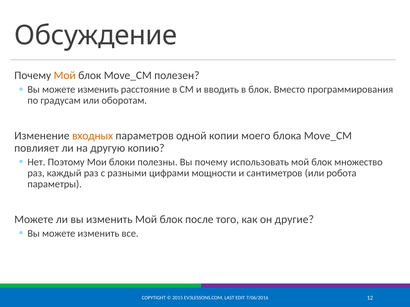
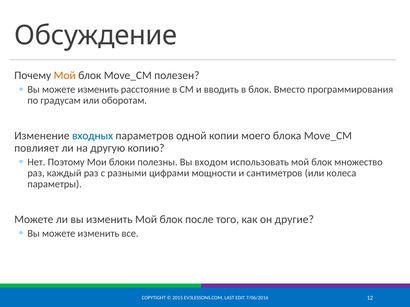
входных colour: orange -> blue (93, 136)
Вы почему: почему -> входом (211, 162)
робота: робота -> колеса (341, 173)
